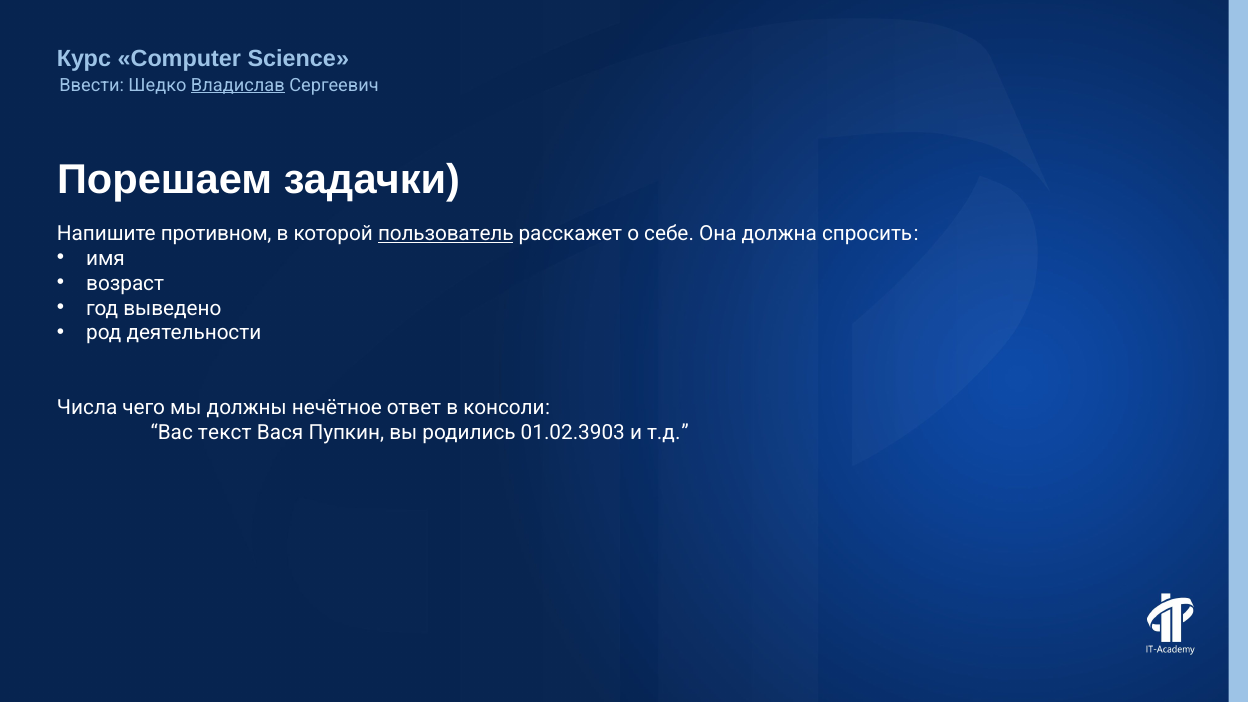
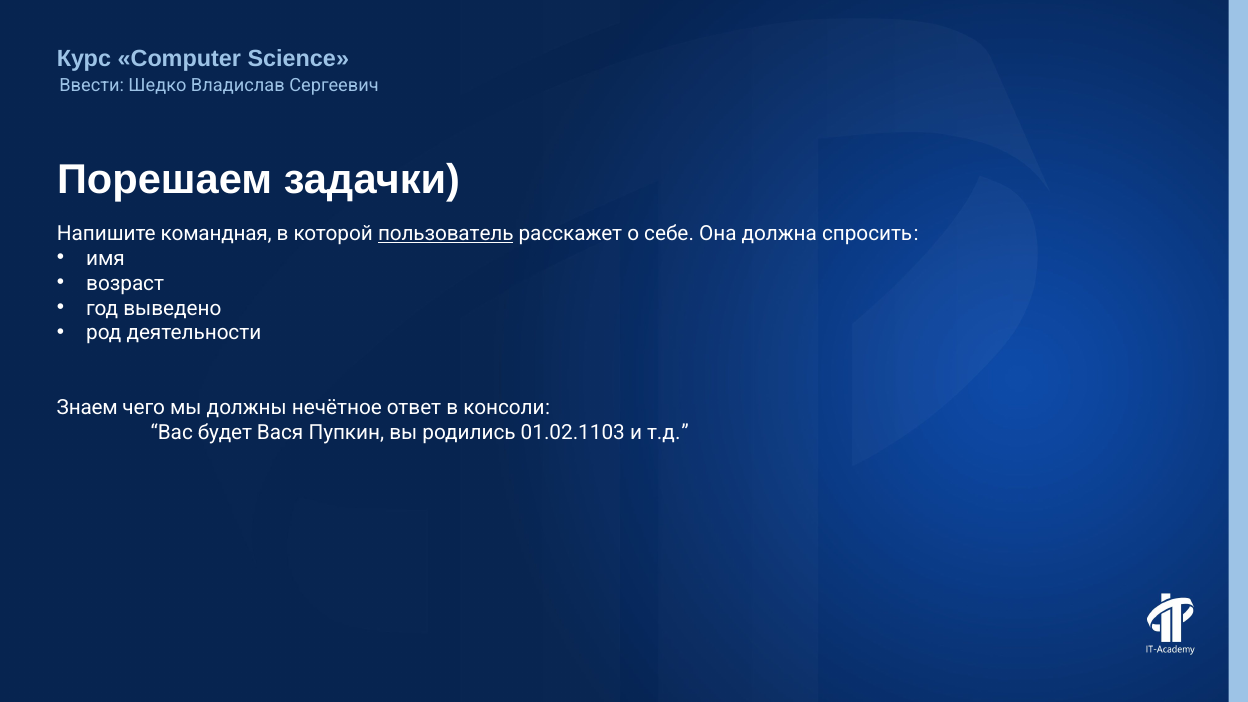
Владислав underline: present -> none (238, 85)
противном: противном -> командная (216, 233)
Числа: Числа -> Знаем (87, 408)
текст: текст -> будет (225, 433)
01.02.3903: 01.02.3903 -> 01.02.1103 (573, 433)
